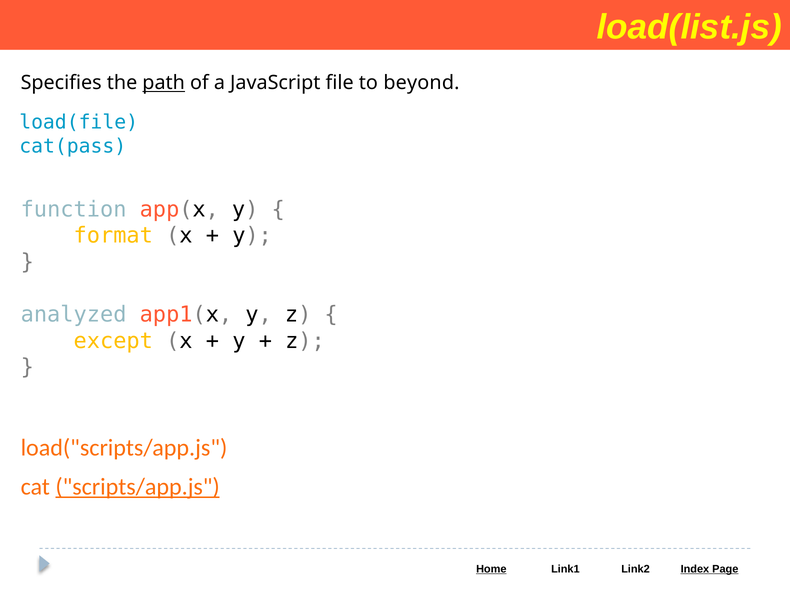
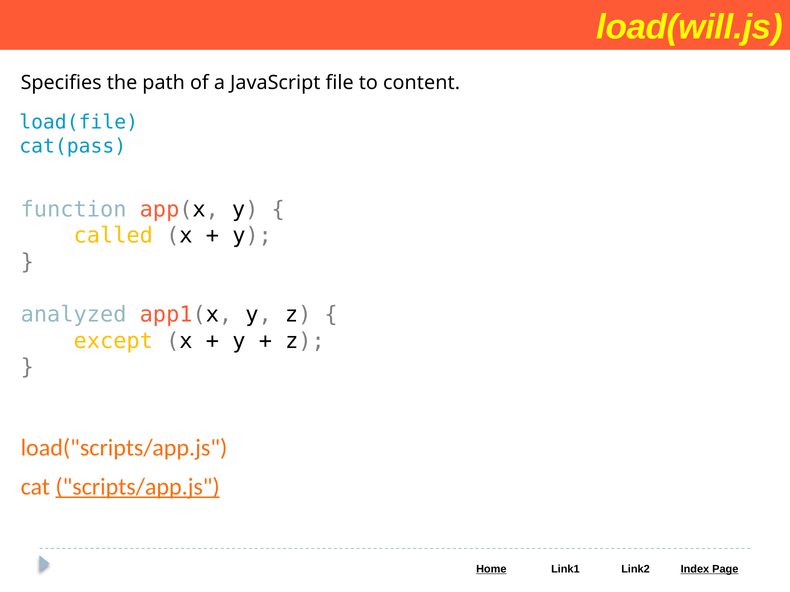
load(list.js: load(list.js -> load(will.js (689, 27)
path underline: present -> none (164, 83)
beyond: beyond -> content (422, 83)
format: format -> called (113, 236)
